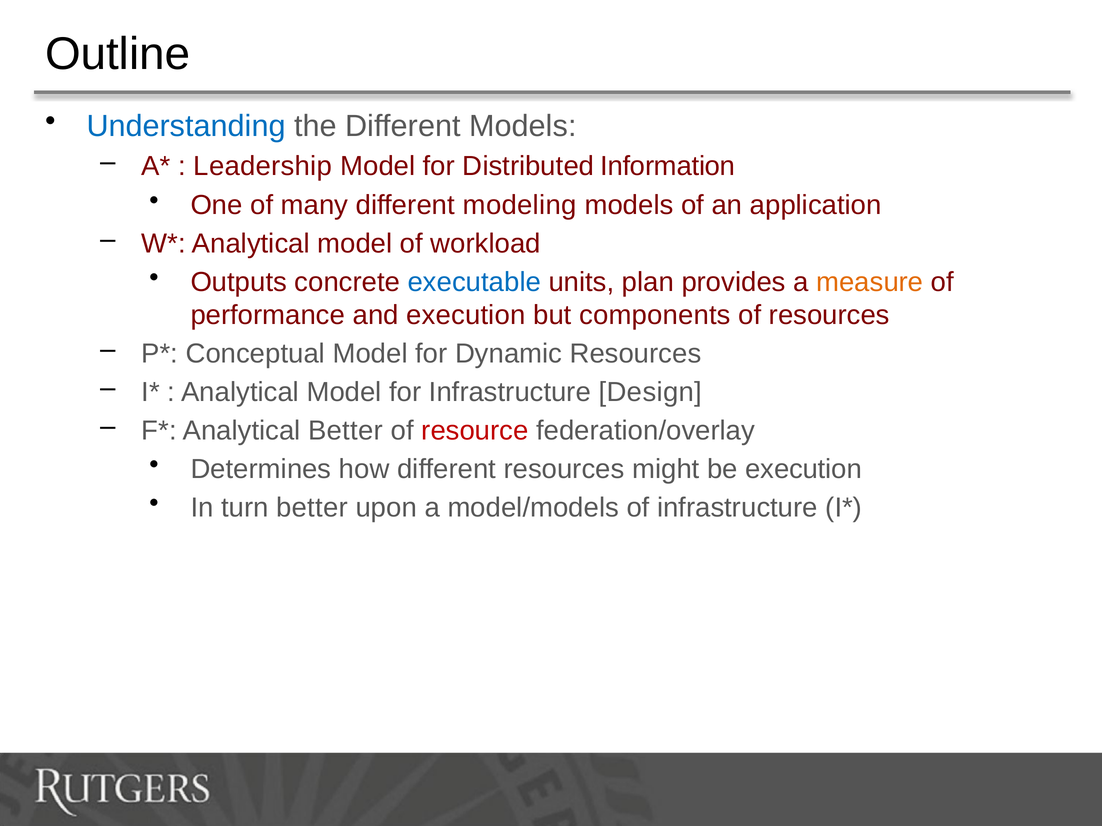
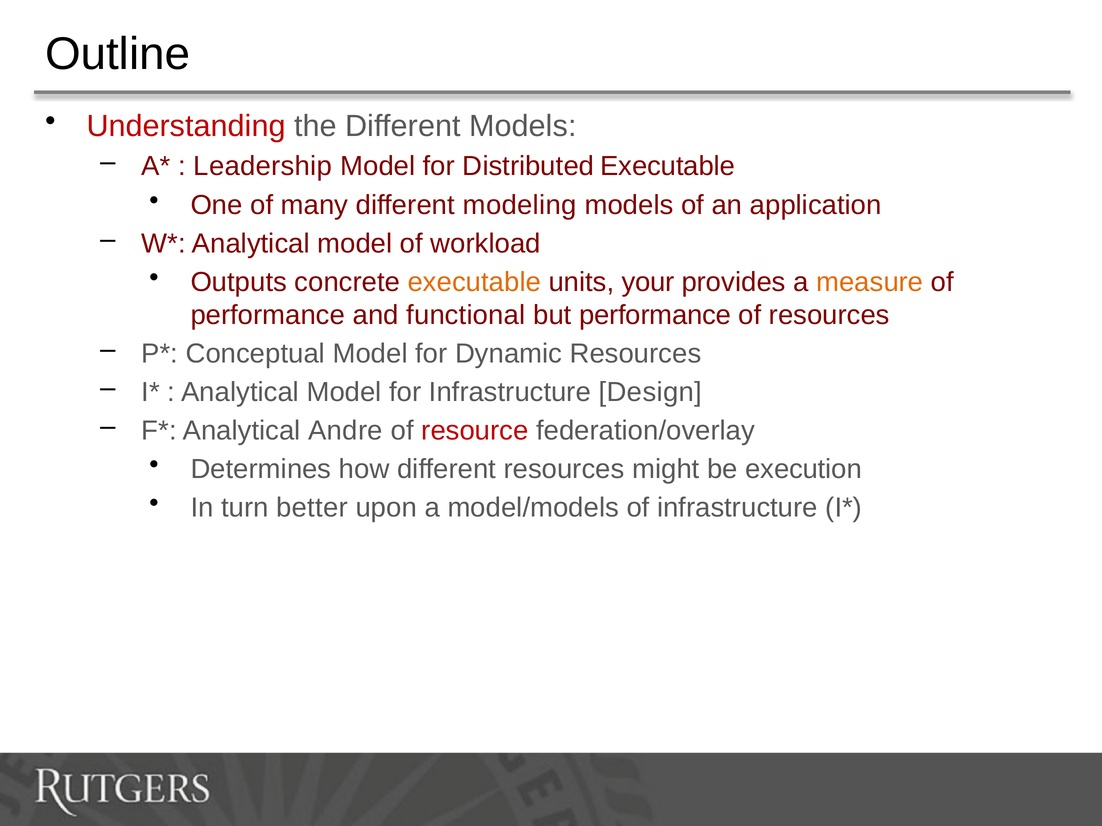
Understanding colour: blue -> red (186, 126)
Distributed Information: Information -> Executable (668, 166)
executable colour: blue -> orange (474, 282)
plan: plan -> your (648, 282)
and execution: execution -> functional (466, 315)
but components: components -> performance (655, 315)
Analytical Better: Better -> Andre (346, 431)
